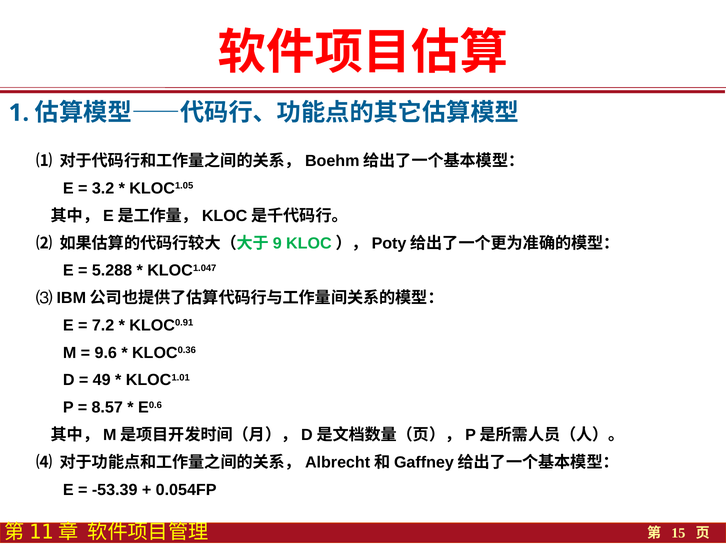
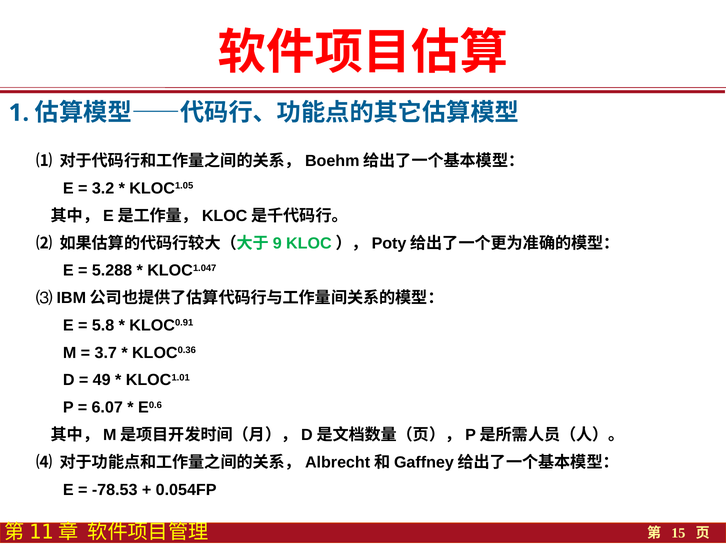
7.2: 7.2 -> 5.8 (103, 326)
9.6: 9.6 -> 3.7 (106, 353)
8.57: 8.57 -> 6.07 (107, 408)
-53.39: -53.39 -> -78.53 (115, 490)
